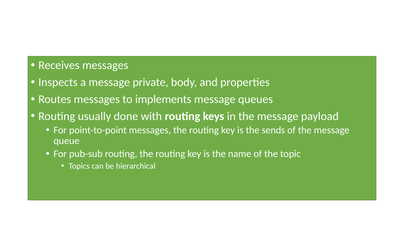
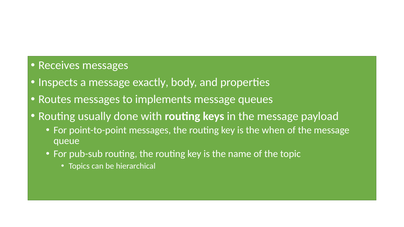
private: private -> exactly (151, 82)
sends: sends -> when (273, 130)
